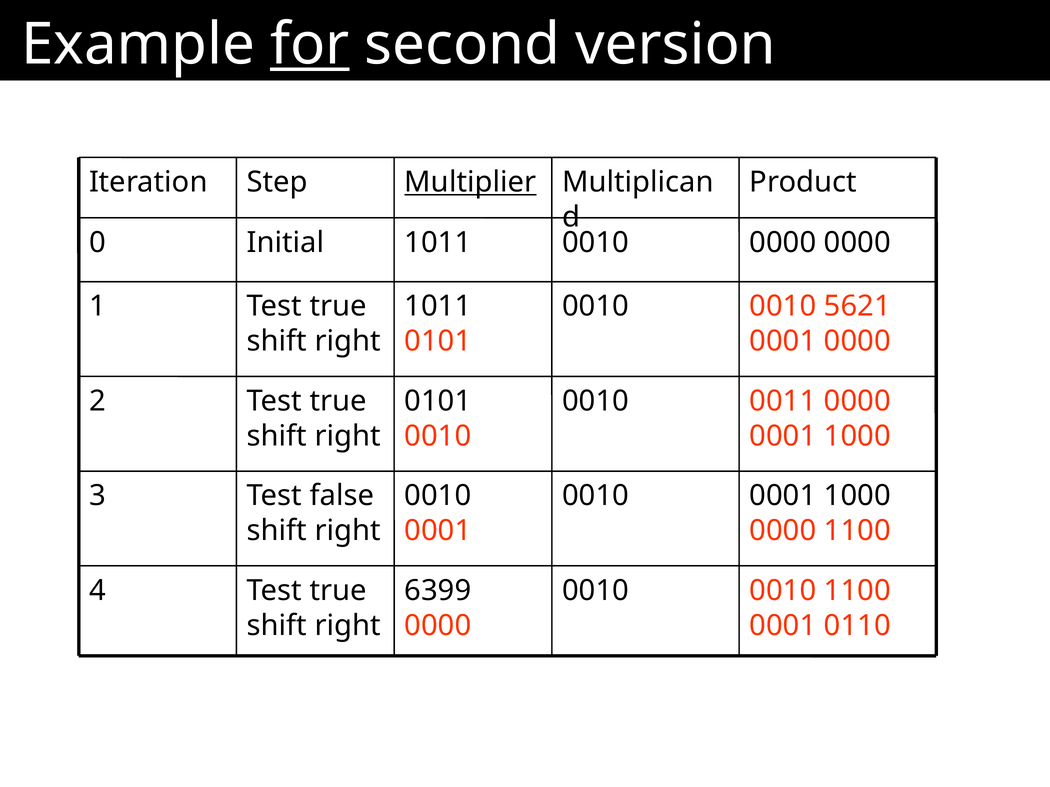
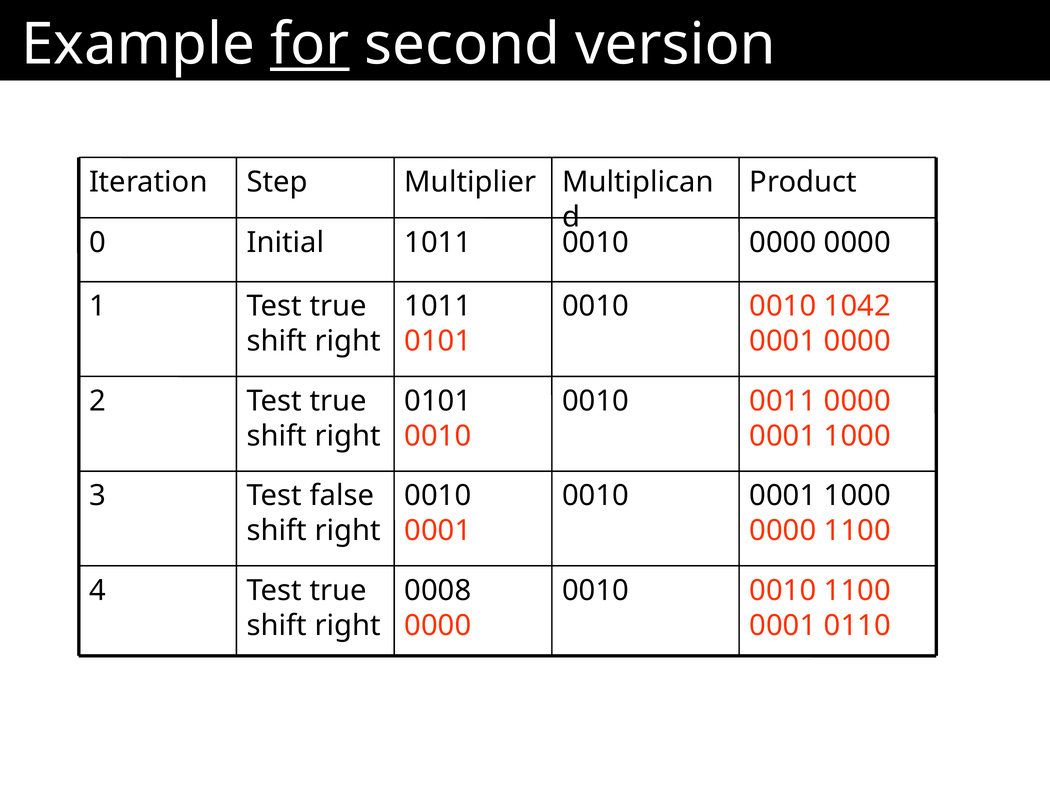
Multiplier underline: present -> none (470, 182)
5621: 5621 -> 1042 (857, 307)
6399: 6399 -> 0008 (438, 591)
